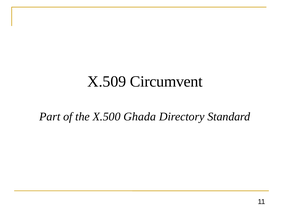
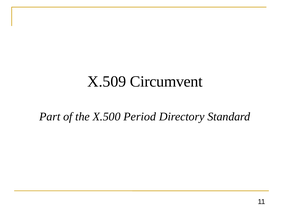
Ghada: Ghada -> Period (140, 117)
